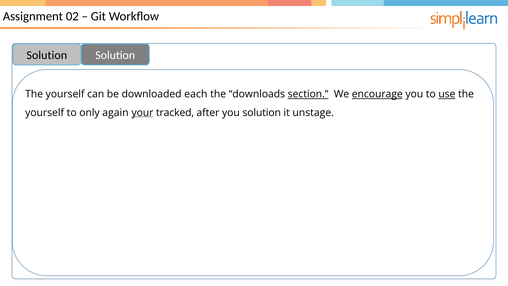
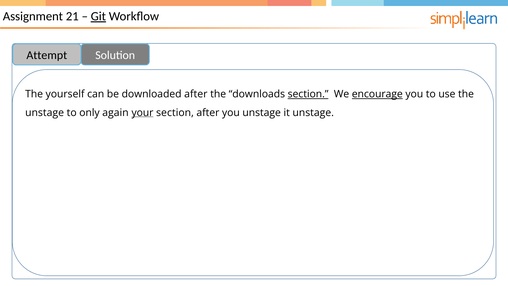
02: 02 -> 21 (72, 16)
Git underline: none -> present (98, 16)
Solution: Solution -> Attempt (47, 55)
downloaded each: each -> after (196, 94)
use underline: present -> none (447, 94)
yourself: yourself -> unstage (45, 113)
your tracked: tracked -> section (175, 113)
you solution: solution -> unstage (262, 113)
